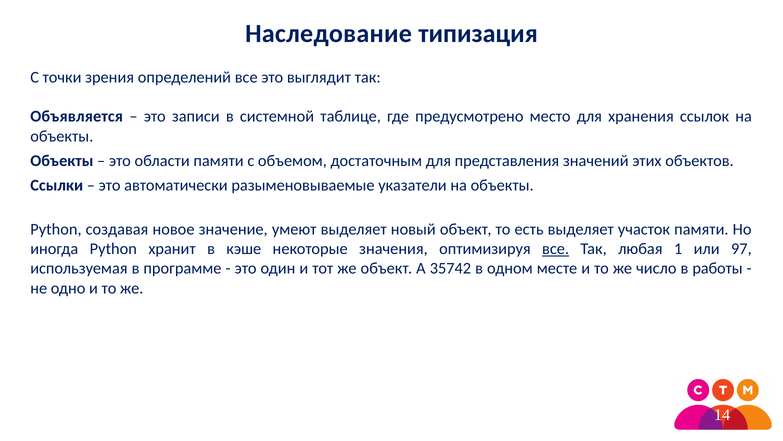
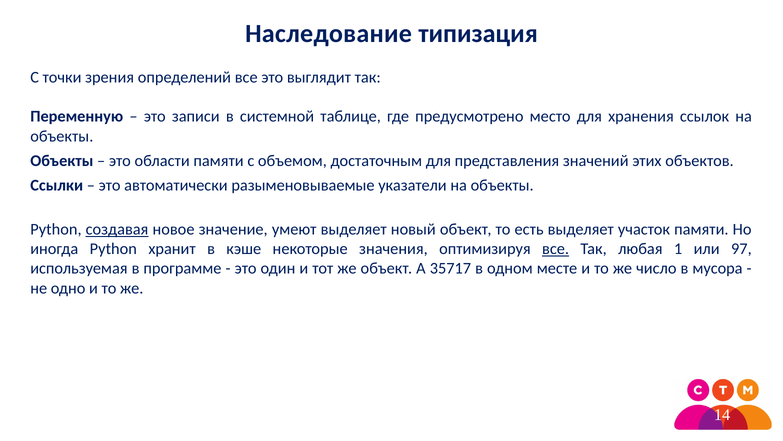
Объявляется: Объявляется -> Переменную (77, 116)
создавая underline: none -> present (117, 229)
35742: 35742 -> 35717 (450, 268)
работы: работы -> мусора (717, 268)
